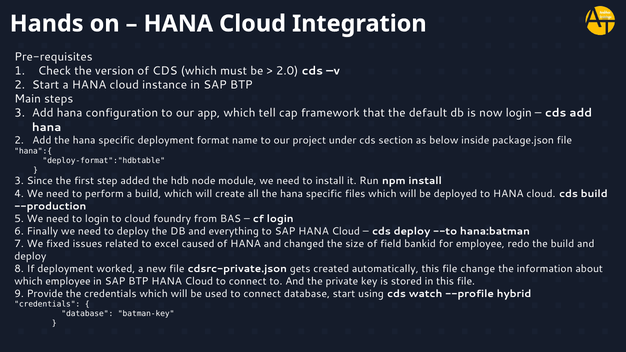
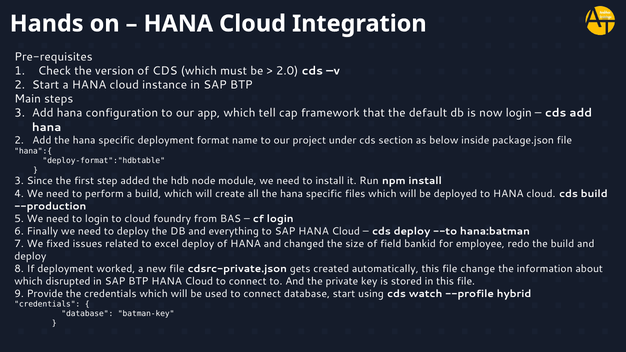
excel caused: caused -> deploy (198, 244)
which employee: employee -> disrupted (68, 281)
